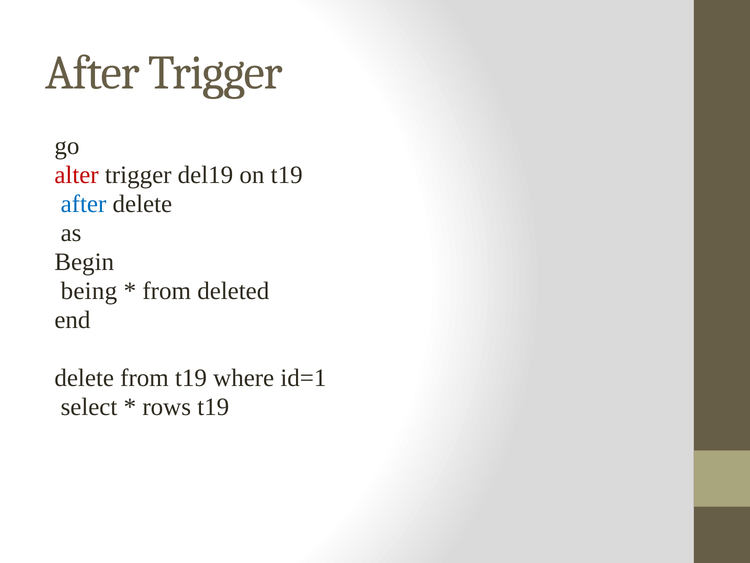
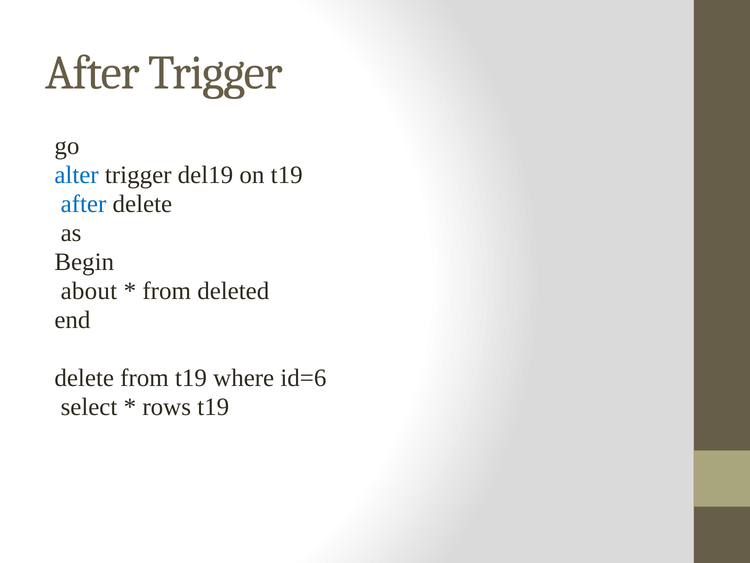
alter colour: red -> blue (77, 175)
being: being -> about (89, 291)
id=1: id=1 -> id=6 (303, 378)
